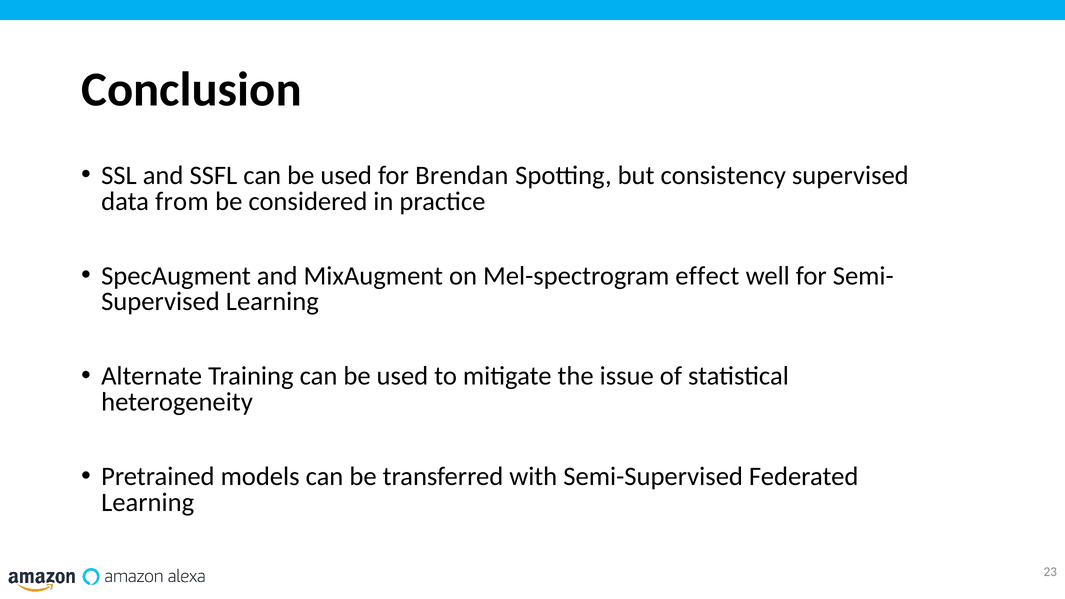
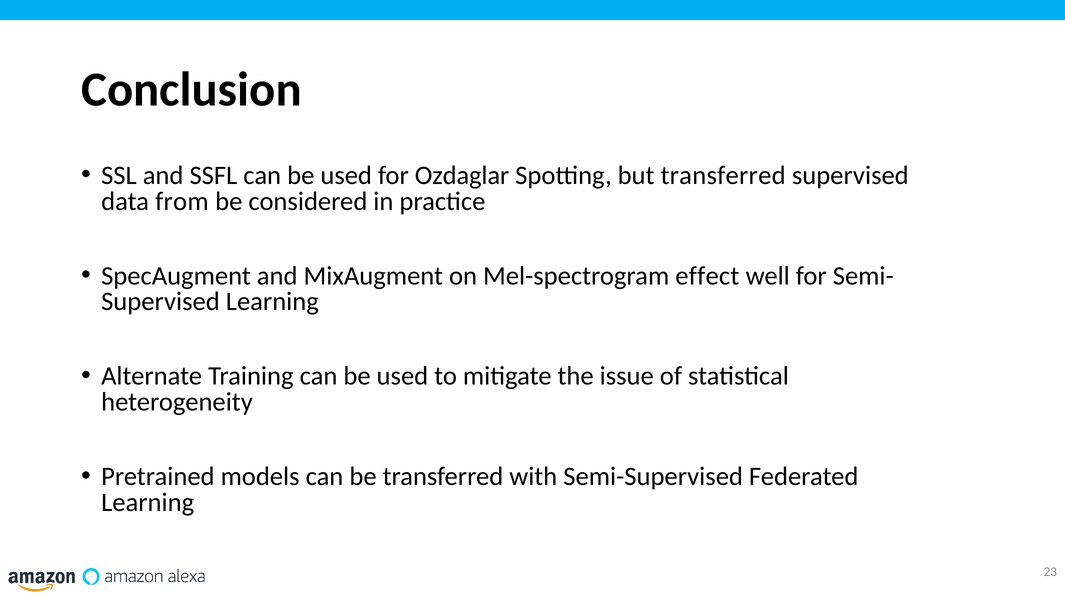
Brendan: Brendan -> Ozdaglar (462, 175)
but consistency: consistency -> transferred (723, 175)
